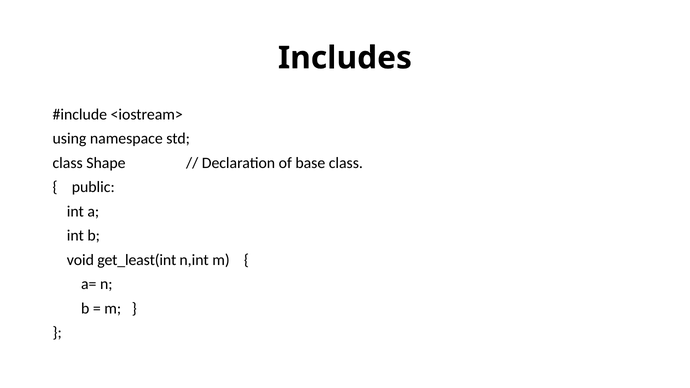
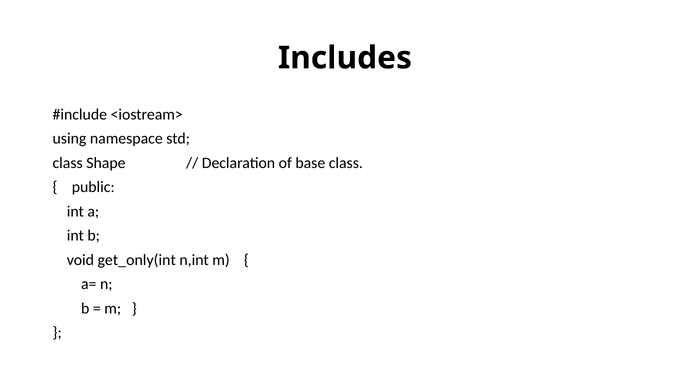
get_least(int: get_least(int -> get_only(int (137, 260)
